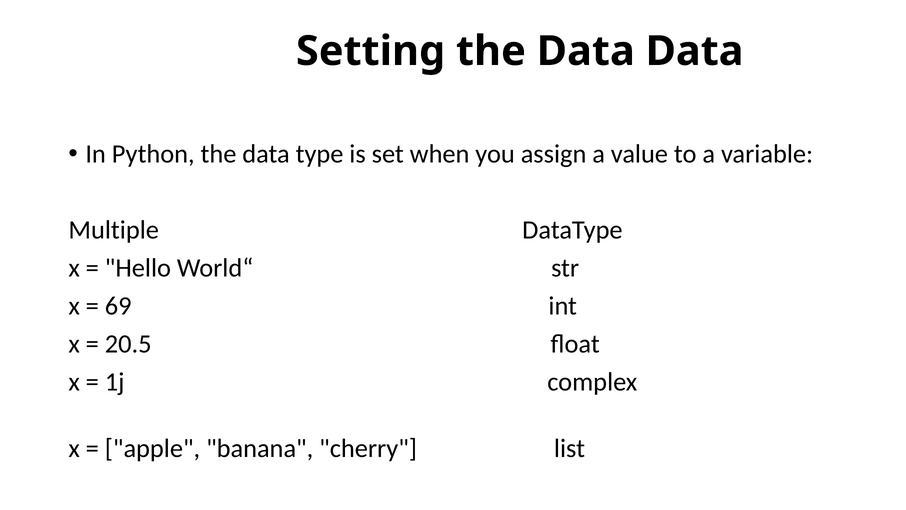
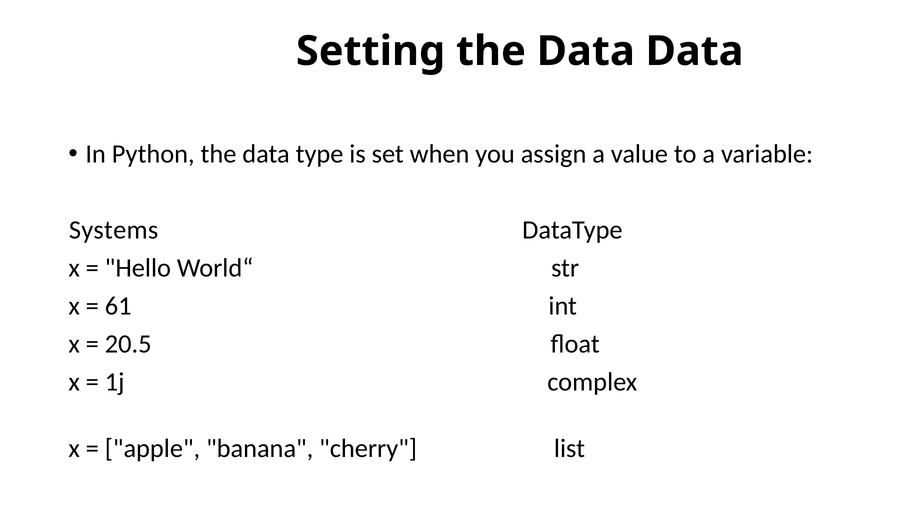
Multiple: Multiple -> Systems (114, 230)
69: 69 -> 61 (118, 306)
